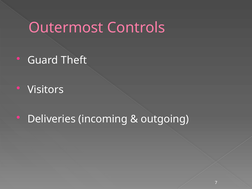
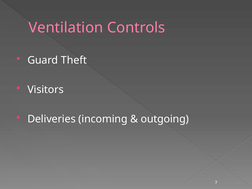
Outermost: Outermost -> Ventilation (66, 28)
